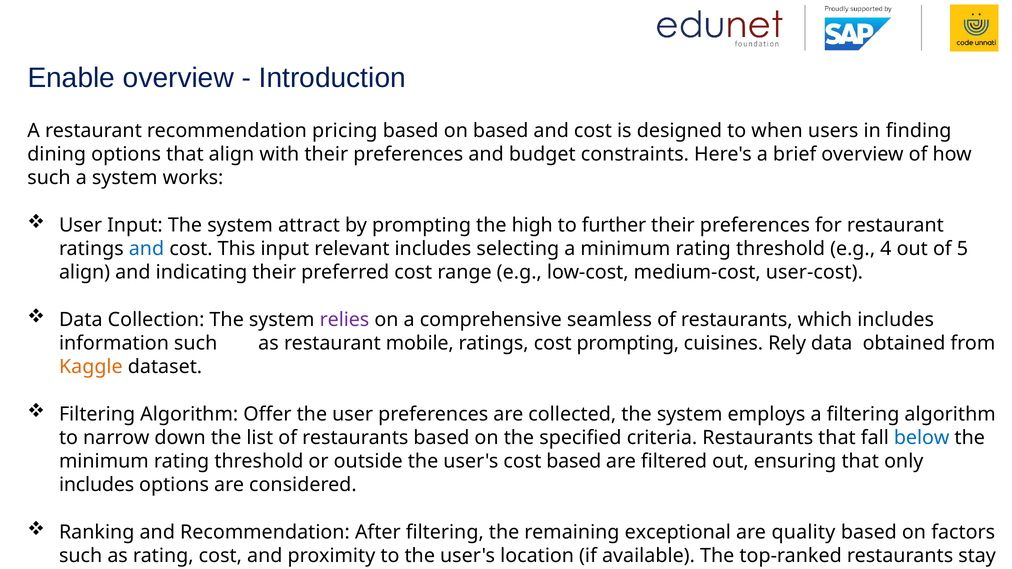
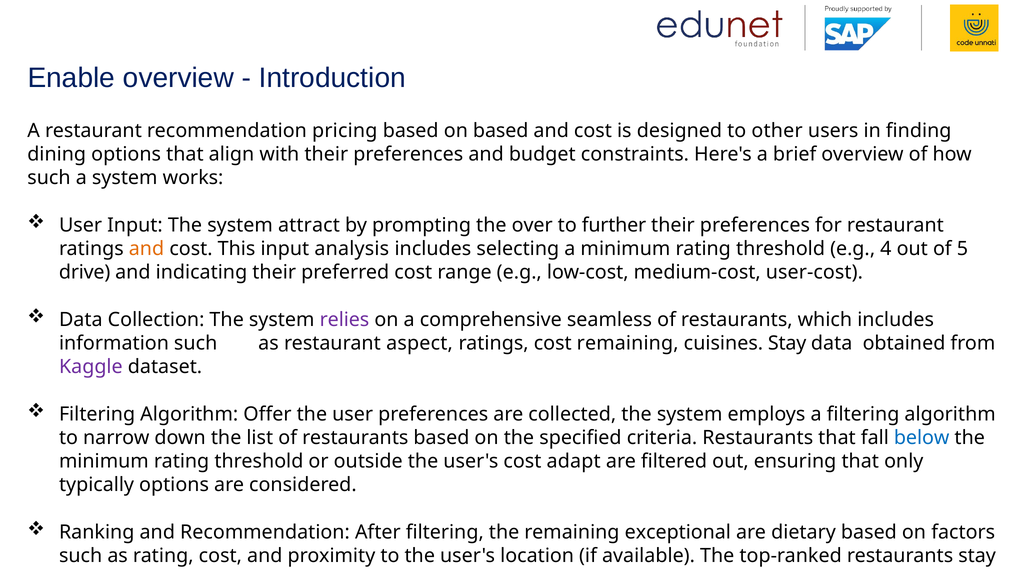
when: when -> other (777, 131)
high: high -> over (532, 225)
and colour: blue -> orange (146, 249)
relevant: relevant -> analysis (352, 249)
align: align -> drive (85, 273)
mobile: mobile -> aspect (420, 343)
cost prompting: prompting -> remaining (628, 343)
cuisines Rely: Rely -> Stay (787, 343)
Kaggle colour: orange -> purple (91, 367)
cost based: based -> adapt (574, 462)
includes: includes -> typically (97, 485)
quality: quality -> dietary (804, 532)
